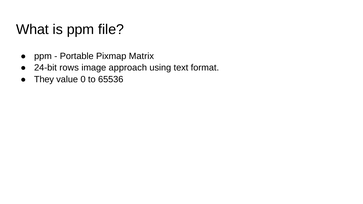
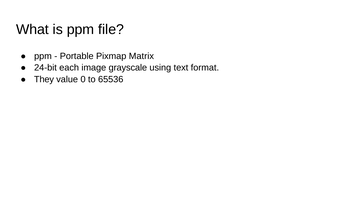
rows: rows -> each (69, 68)
approach: approach -> grayscale (128, 68)
